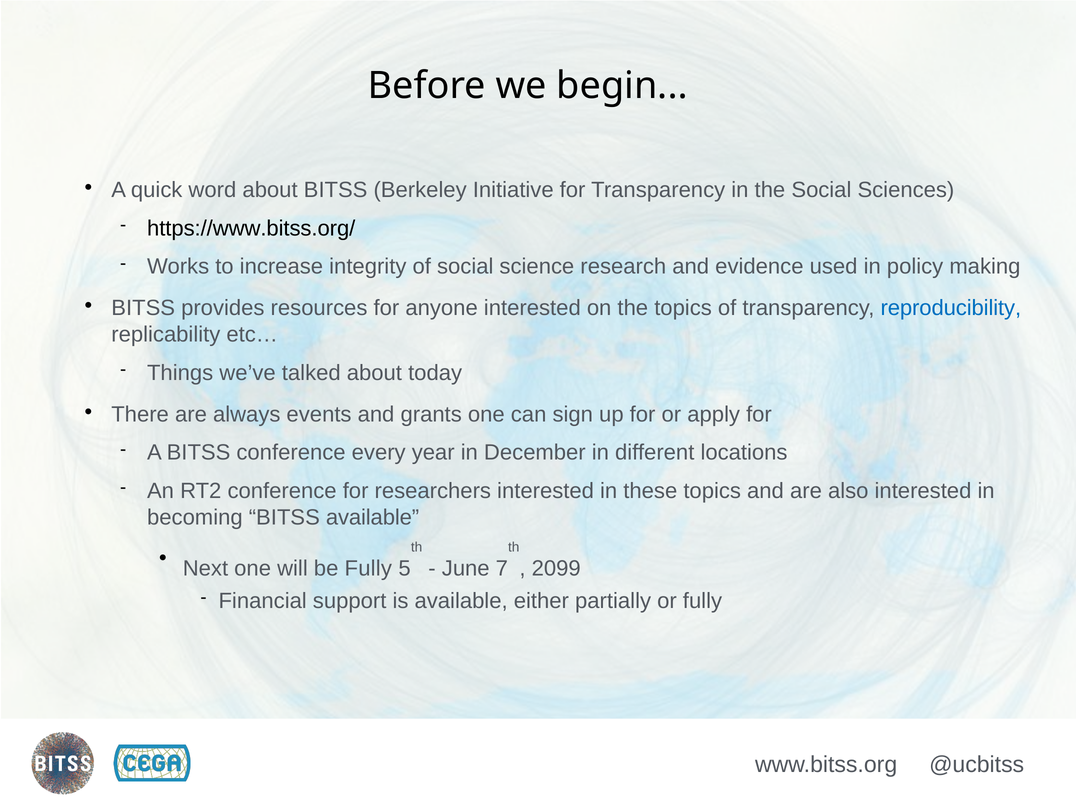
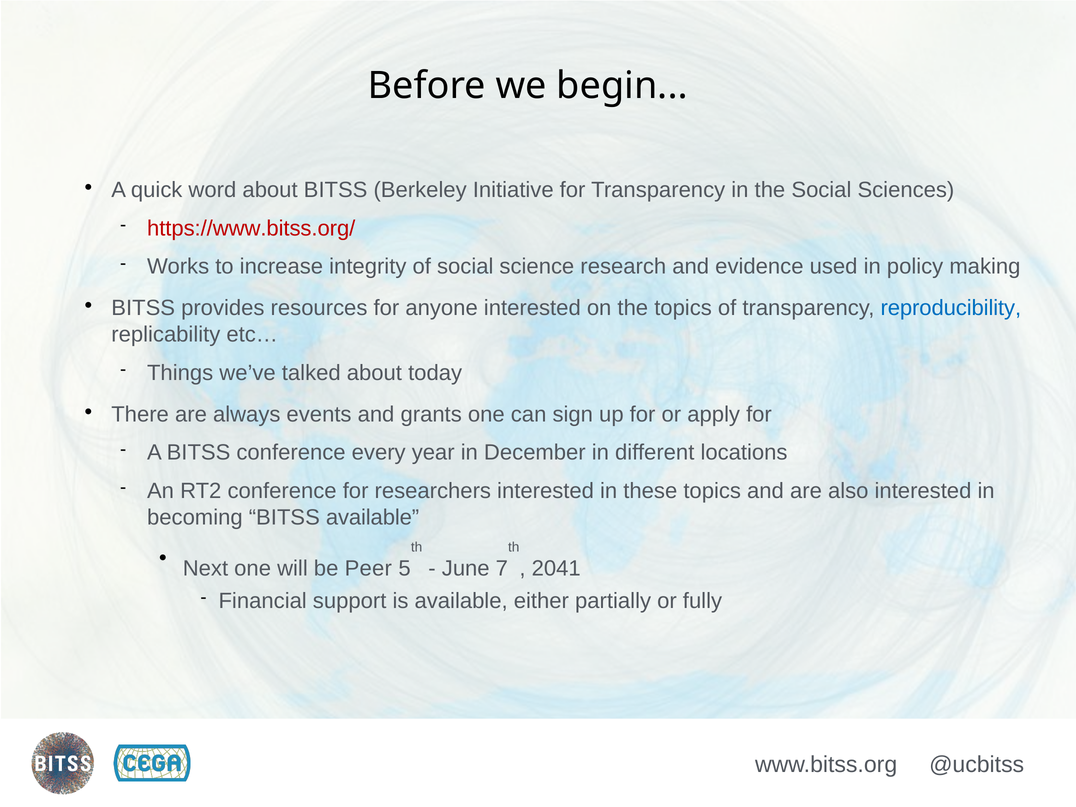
https://www.bitss.org/ colour: black -> red (251, 228)
be Fully: Fully -> Peer (368, 568)
2099: 2099 -> 2041 (556, 568)
